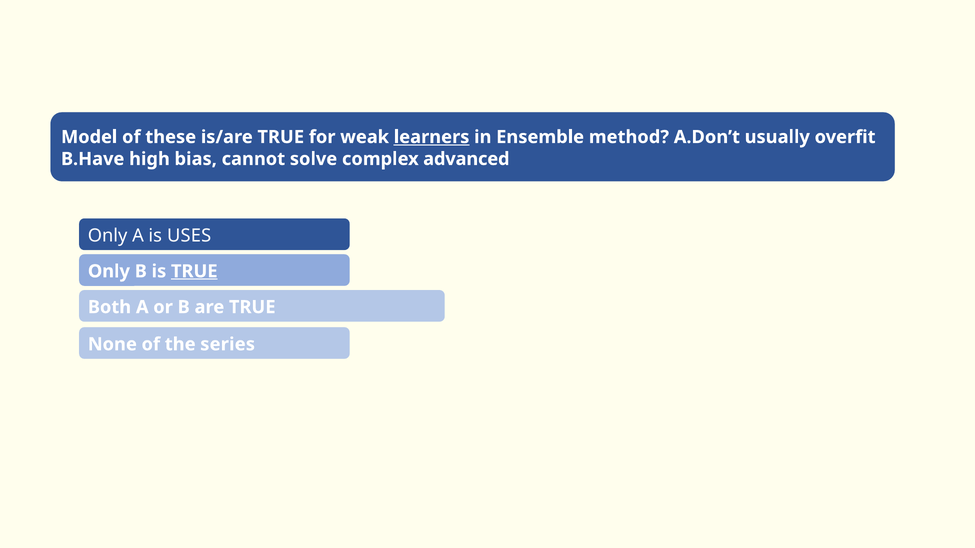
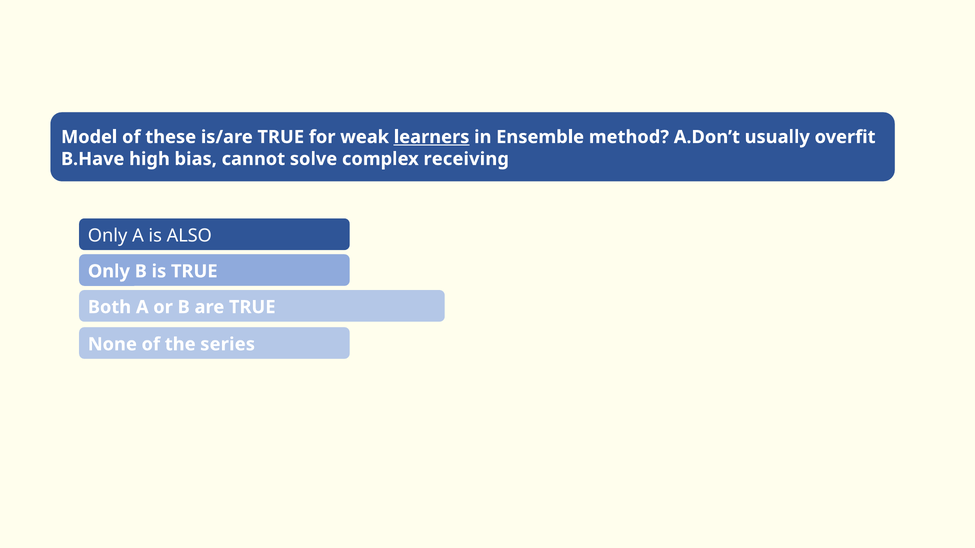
advanced: advanced -> receiving (466, 159)
USES: USES -> ALSO (189, 236)
TRUE underline: present -> none (194, 272)
